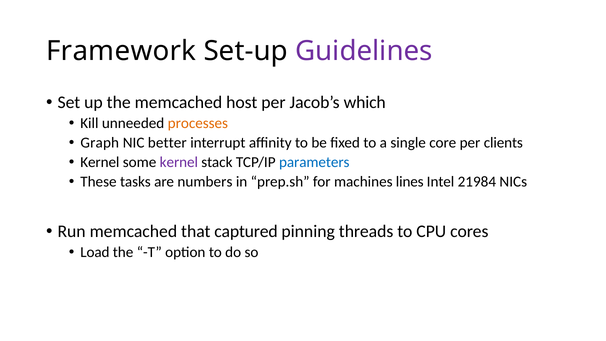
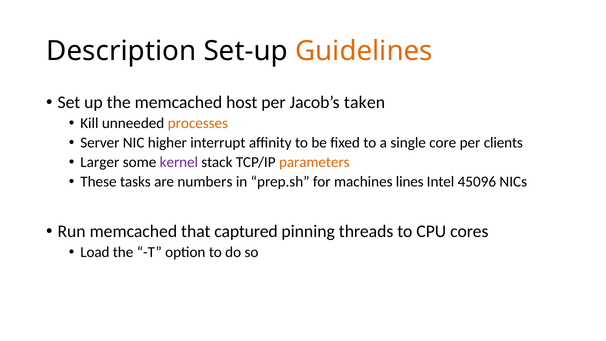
Framework: Framework -> Description (121, 51)
Guidelines colour: purple -> orange (364, 51)
which: which -> taken (365, 102)
Graph: Graph -> Server (100, 143)
better: better -> higher (167, 143)
Kernel: Kernel -> Larger (100, 162)
parameters colour: blue -> orange (314, 162)
21984: 21984 -> 45096 (477, 182)
